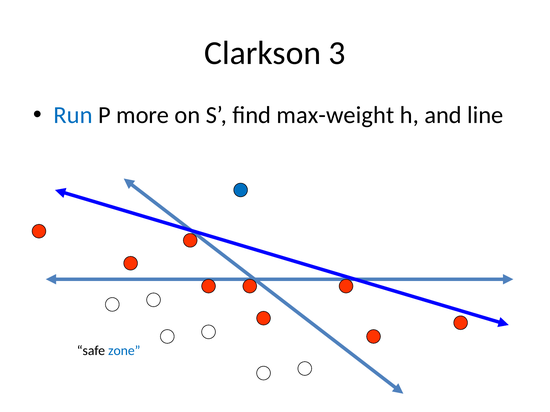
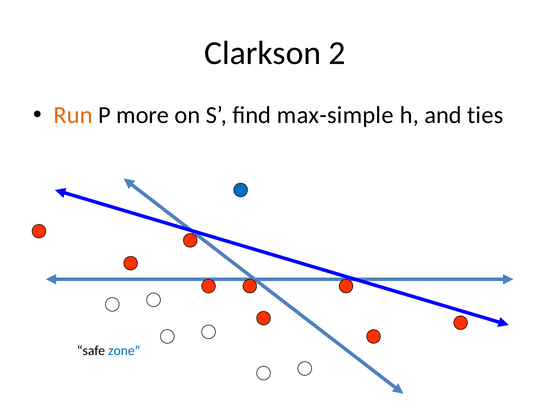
3: 3 -> 2 (337, 53)
Run colour: blue -> orange (73, 115)
max-weight: max-weight -> max-simple (335, 115)
line: line -> ties (485, 115)
